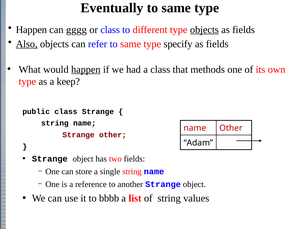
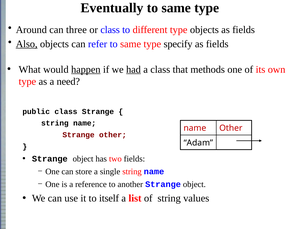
Happen: Happen -> Around (31, 30)
gggg: gggg -> three (76, 30)
objects underline: present -> none (204, 30)
had underline: none -> present (133, 69)
keep: keep -> need (68, 82)
bbbb: bbbb -> itself (109, 198)
